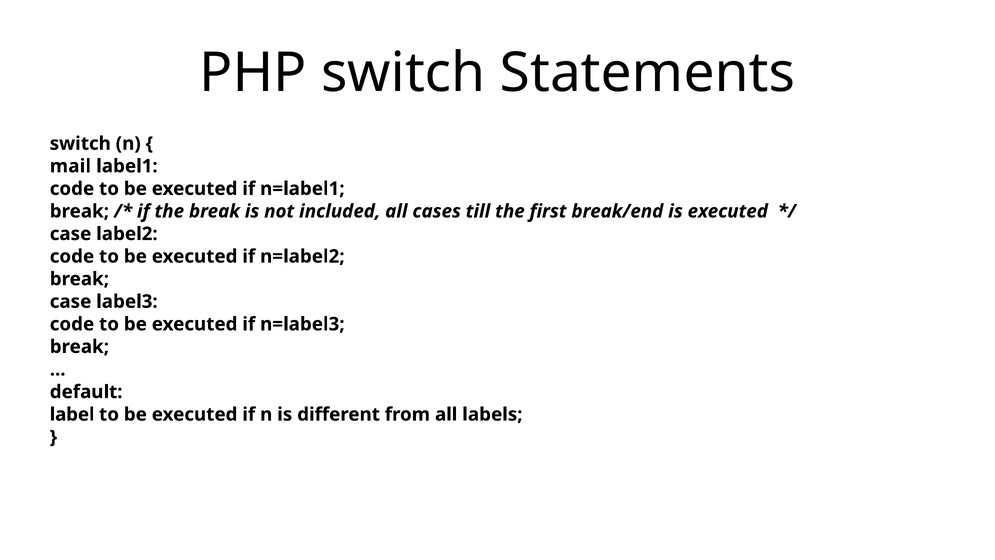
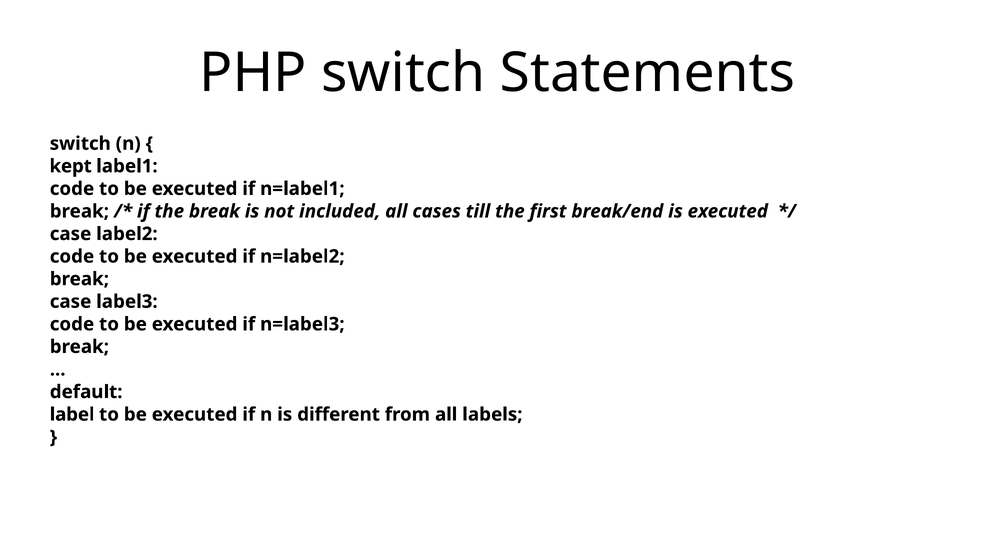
mail: mail -> kept (71, 166)
